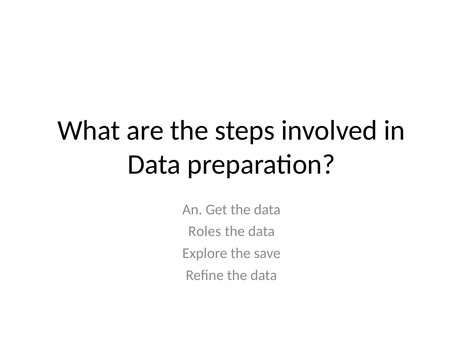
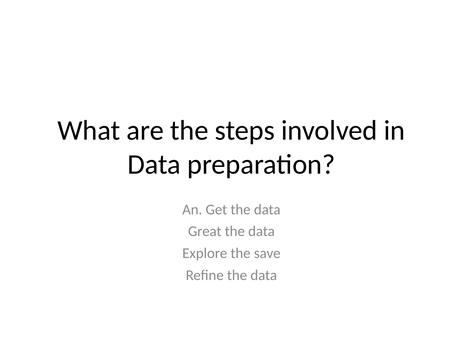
Roles: Roles -> Great (205, 231)
